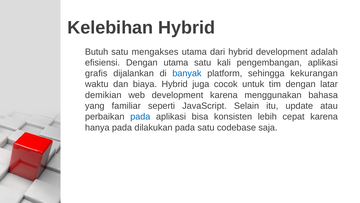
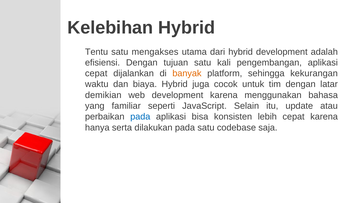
Butuh: Butuh -> Tentu (97, 52)
Dengan utama: utama -> tujuan (176, 62)
grafis: grafis -> cepat (96, 73)
banyak colour: blue -> orange (187, 73)
hanya pada: pada -> serta (122, 127)
